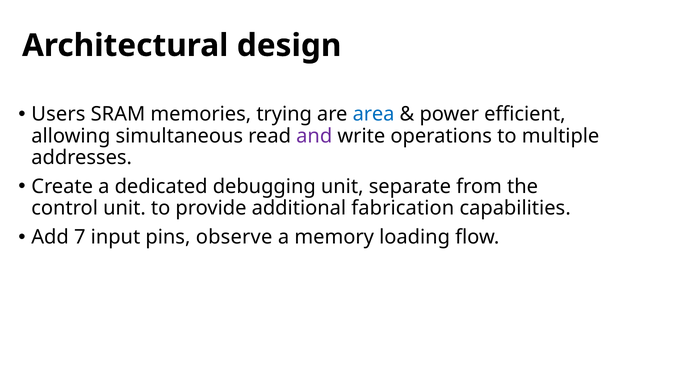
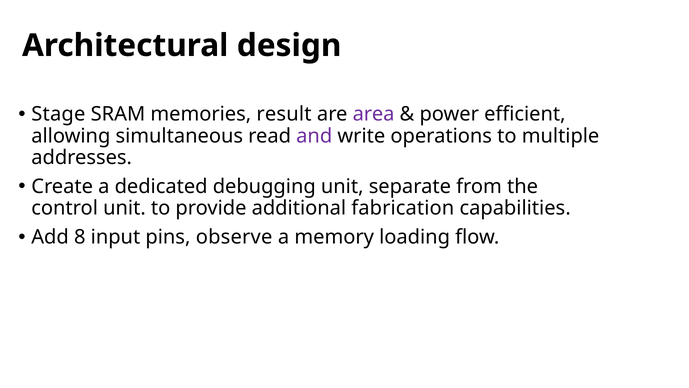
Users: Users -> Stage (58, 114)
trying: trying -> result (284, 114)
area colour: blue -> purple (374, 114)
7: 7 -> 8 (80, 237)
